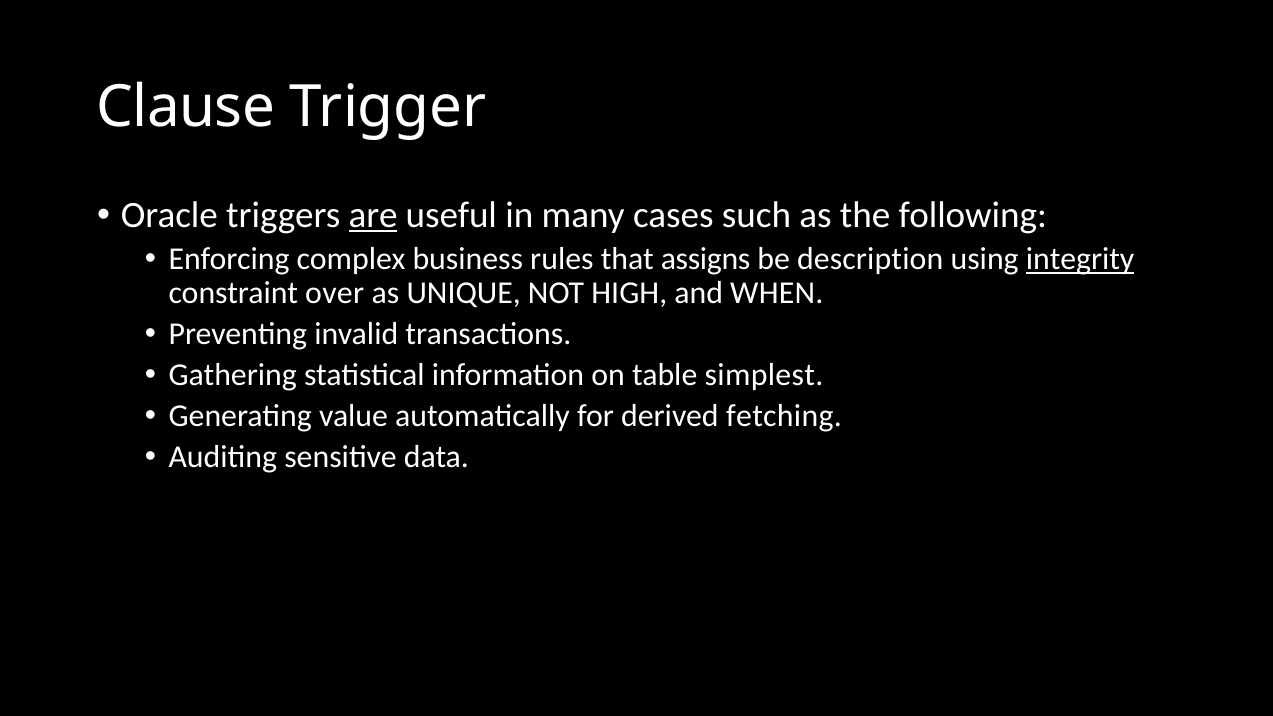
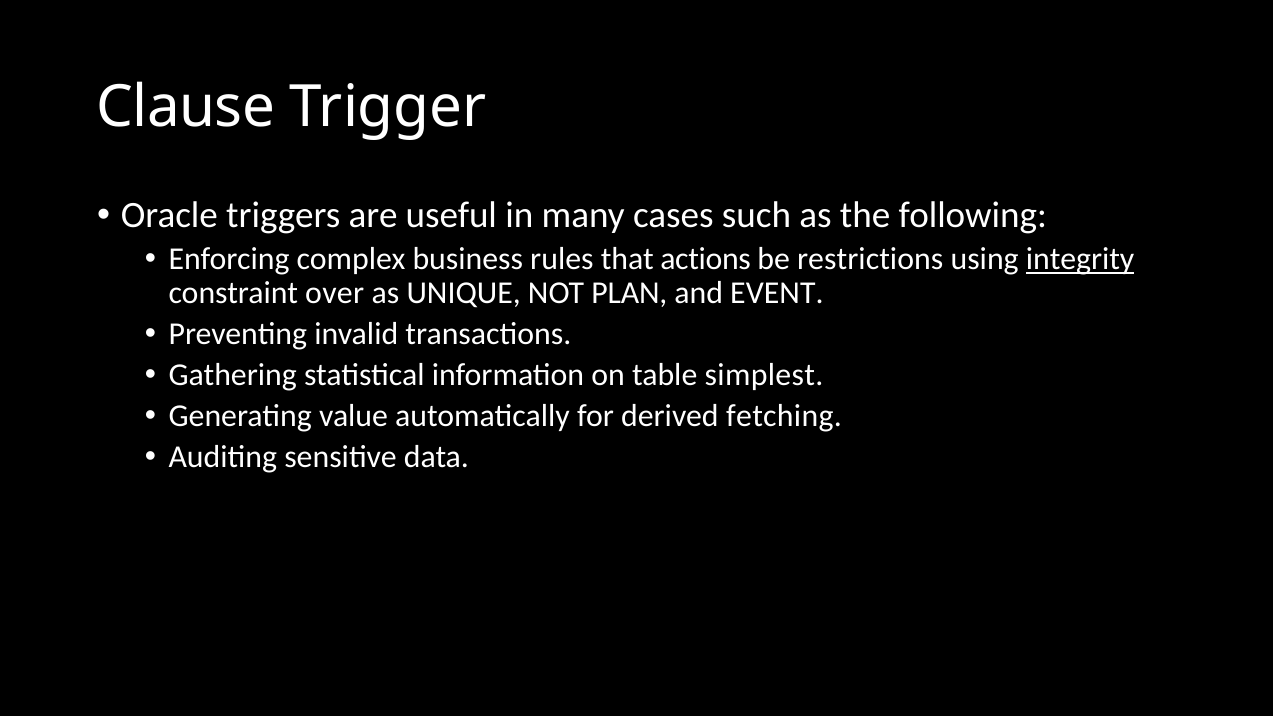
are underline: present -> none (373, 215)
assigns: assigns -> actions (706, 259)
description: description -> restrictions (870, 259)
HIGH: HIGH -> PLAN (629, 293)
WHEN: WHEN -> EVENT (777, 293)
